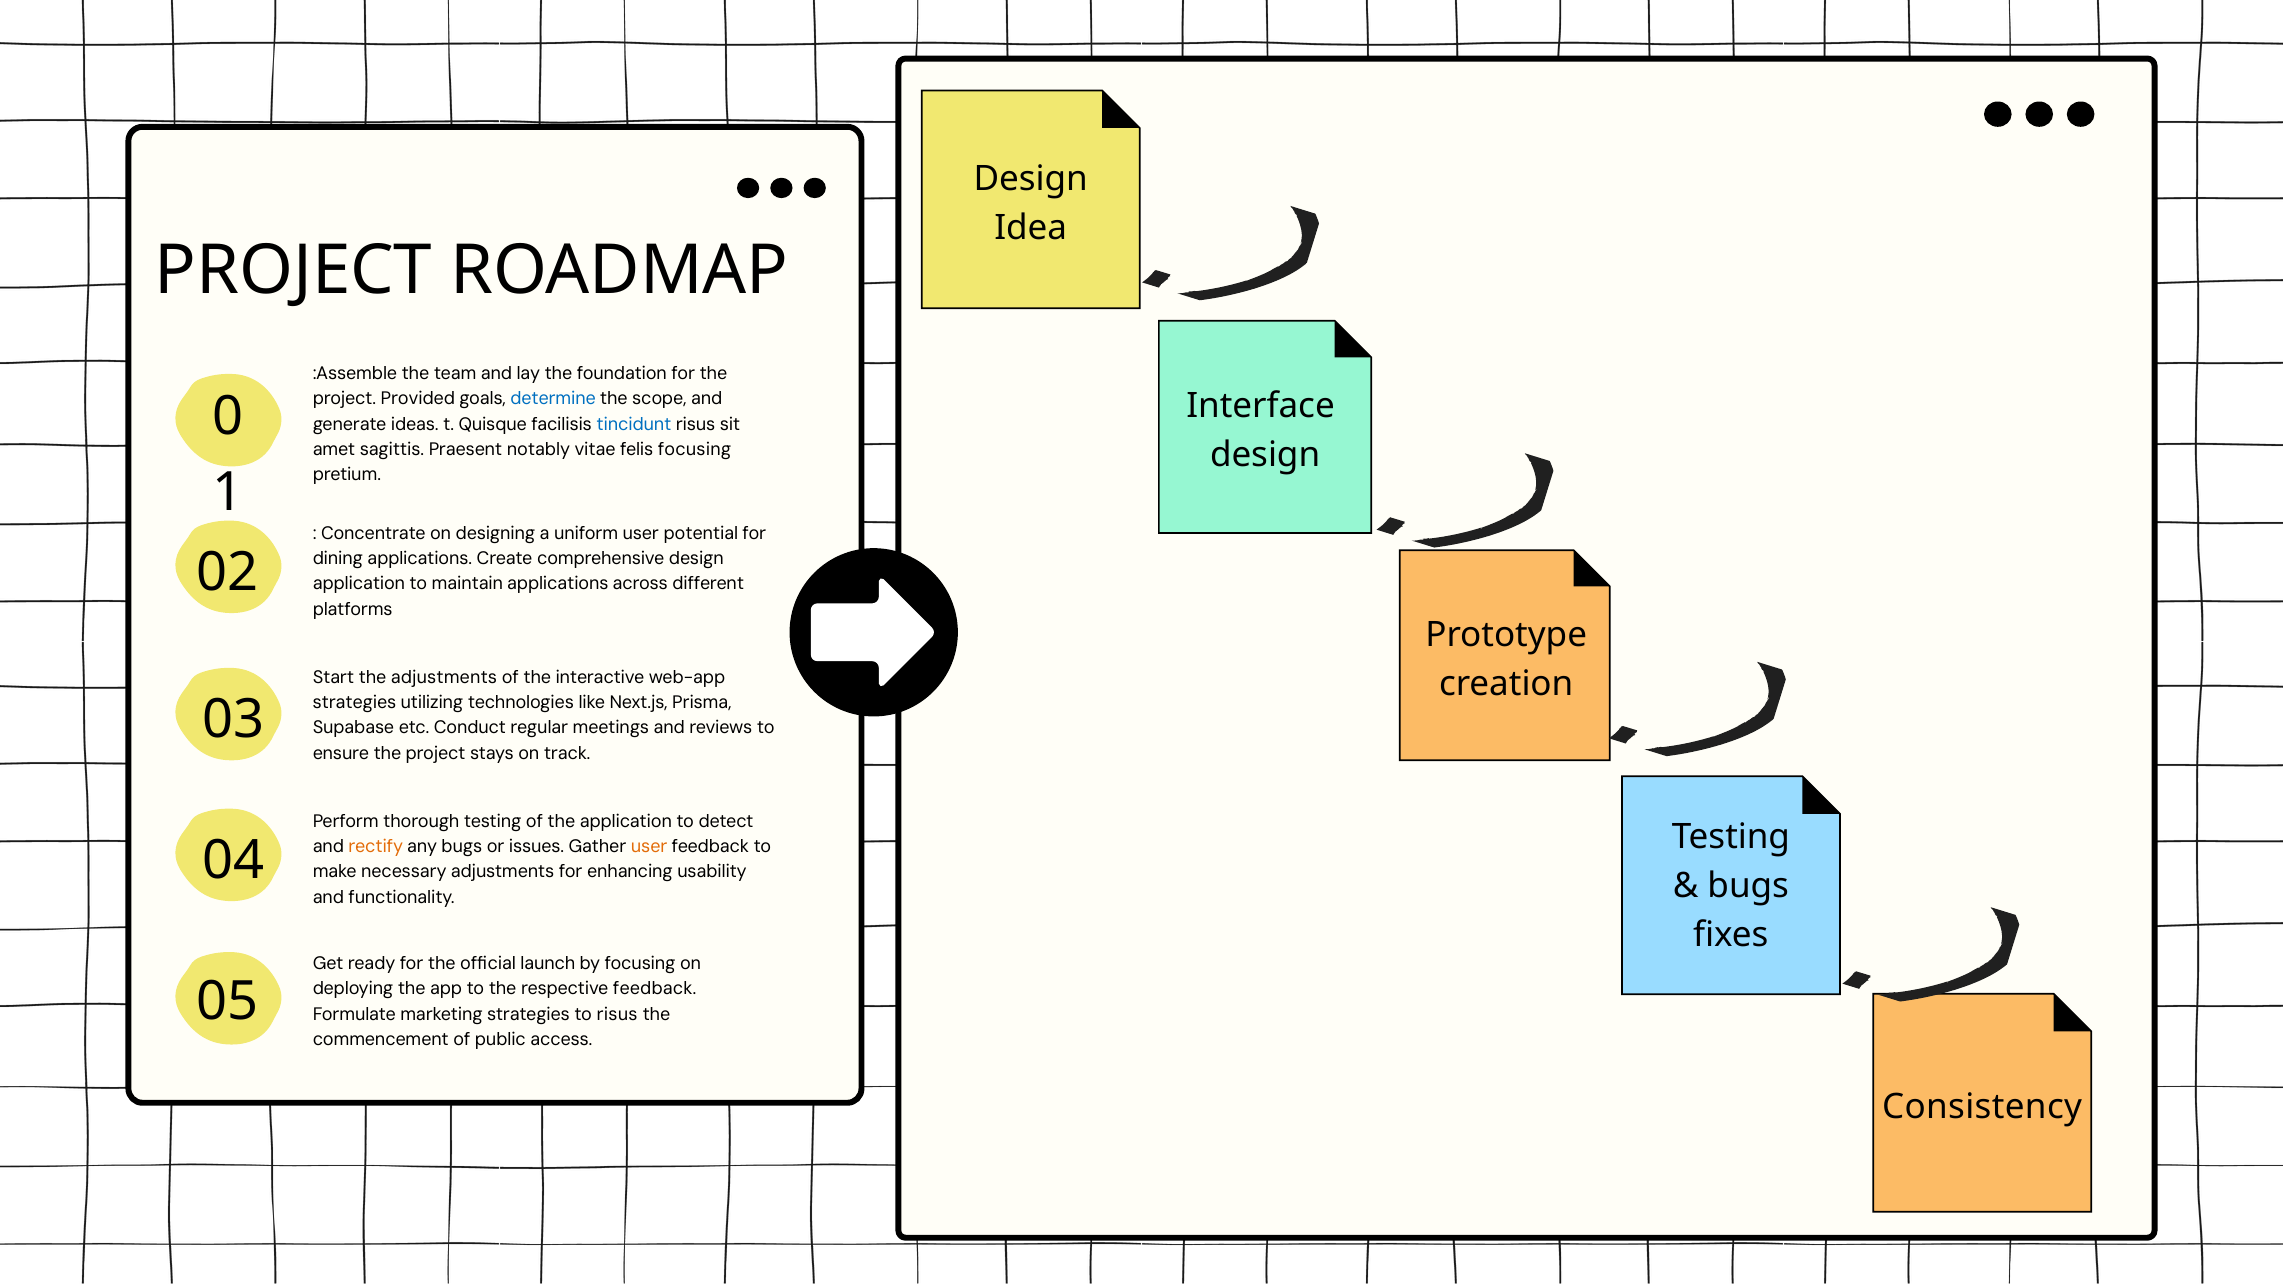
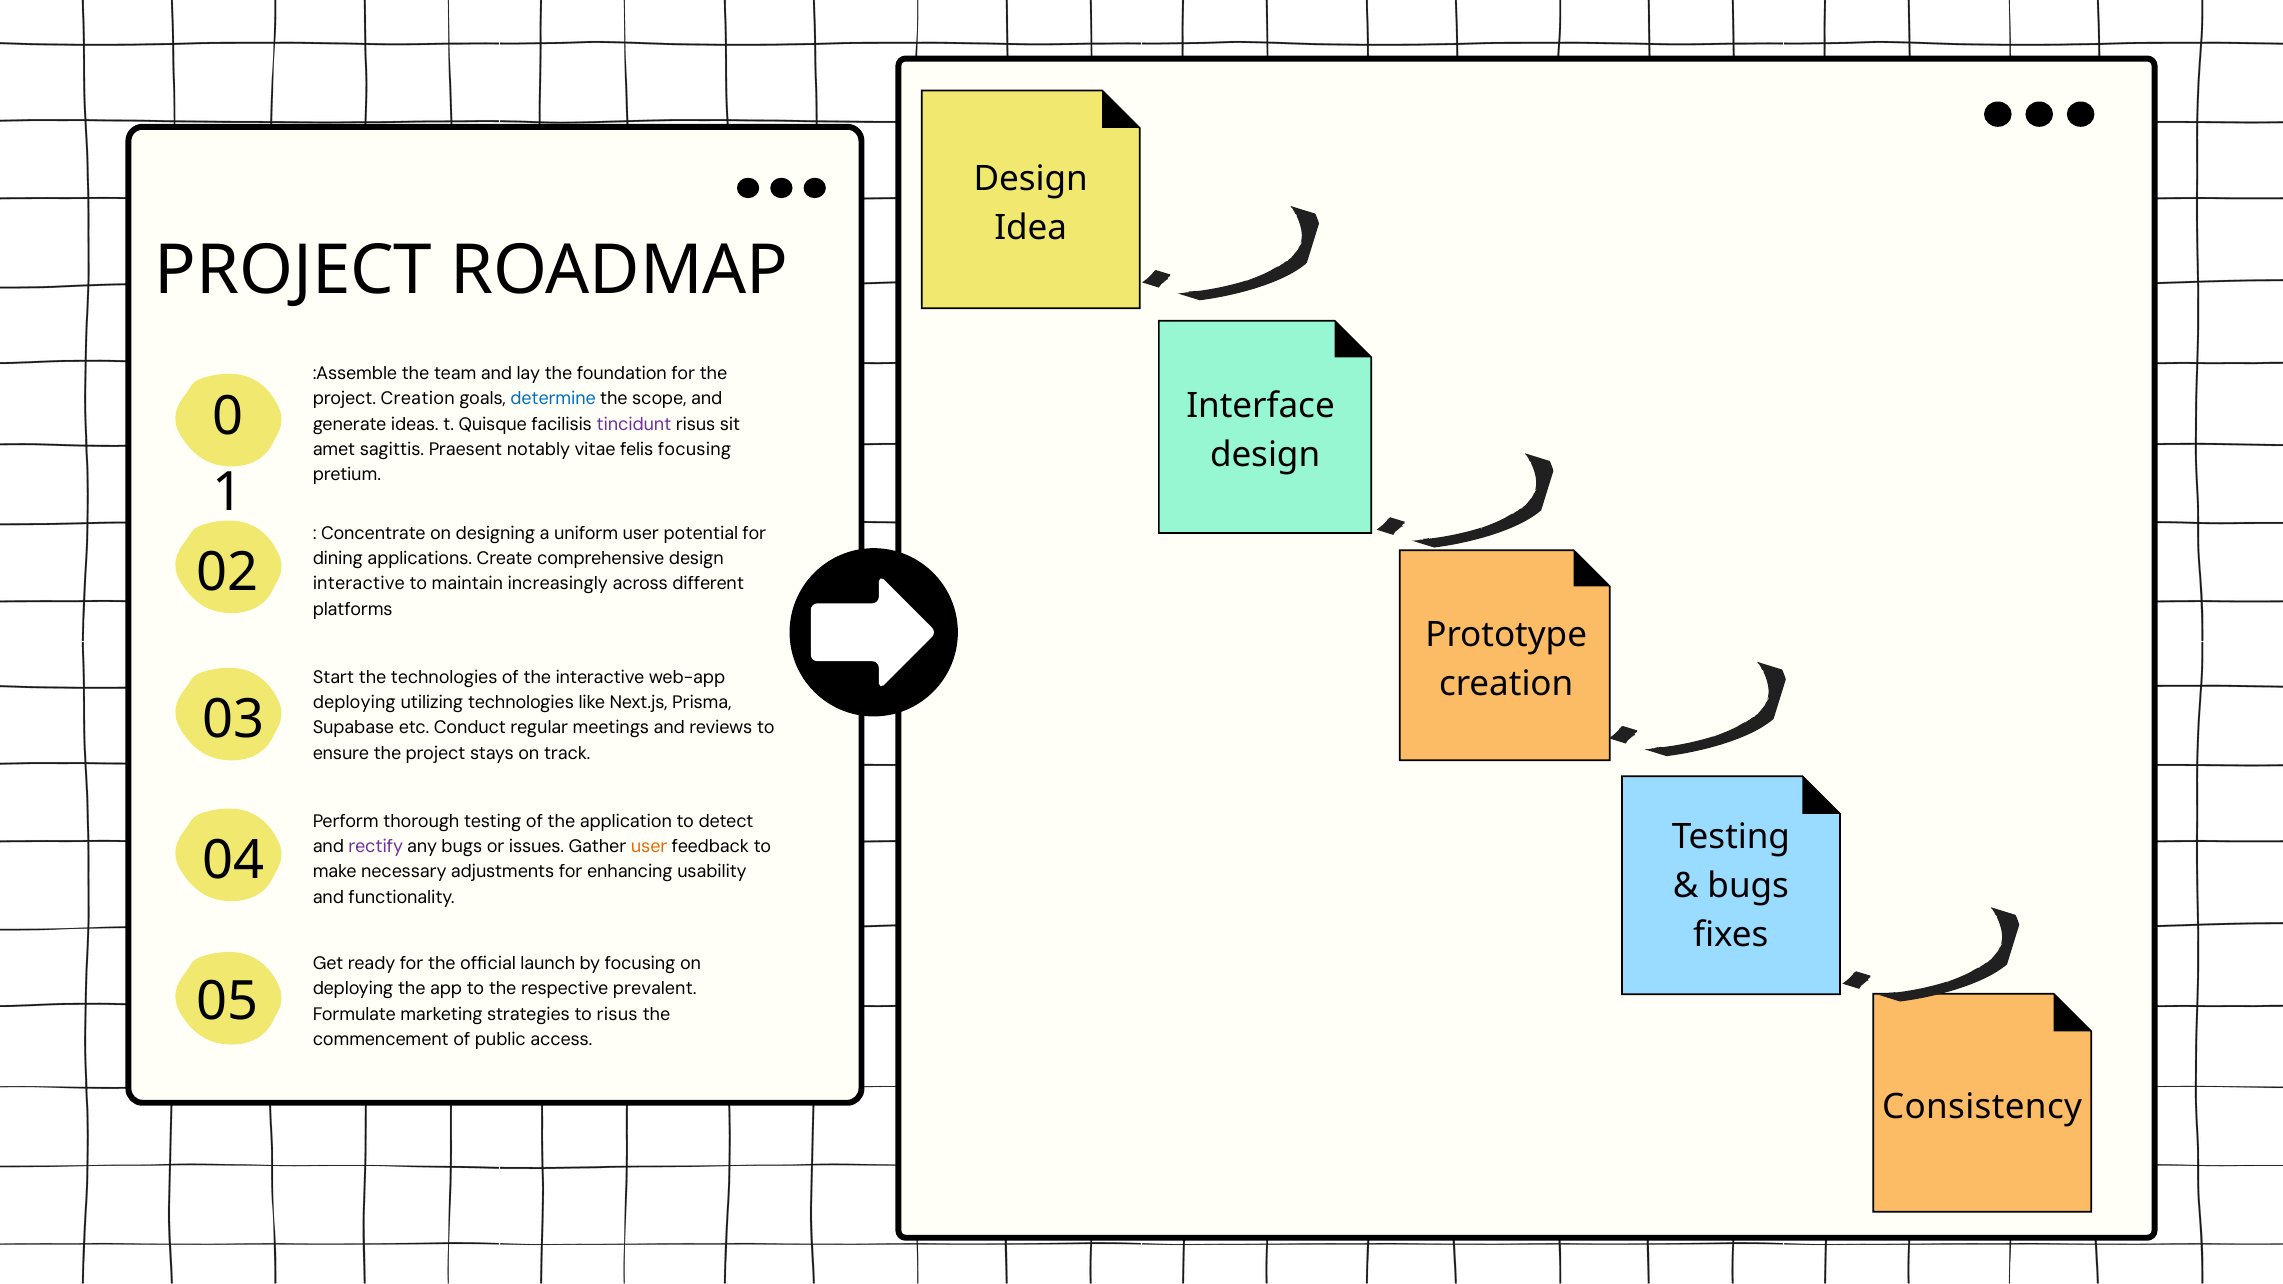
project Provided: Provided -> Creation (418, 399)
tincidunt colour: blue -> purple (634, 424)
application: application -> interactive (359, 584)
maintain applications: applications -> increasingly (558, 584)
the adjustments: adjustments -> technologies (444, 677)
strategies: strategies -> deploying (354, 703)
rectify colour: orange -> purple (376, 847)
respective feedback: feedback -> prevalent (655, 989)
